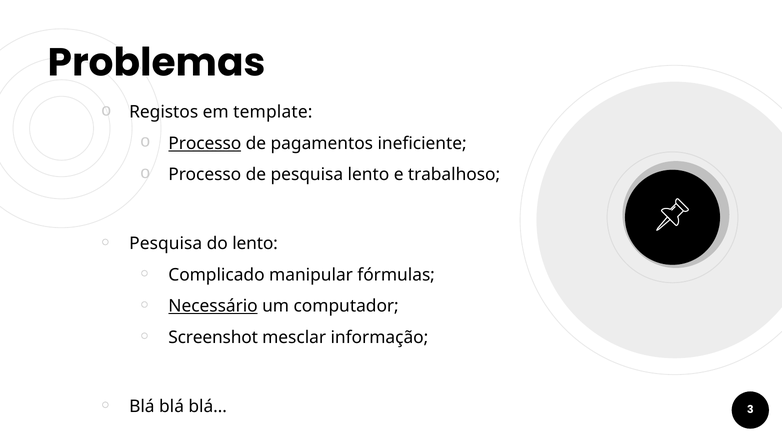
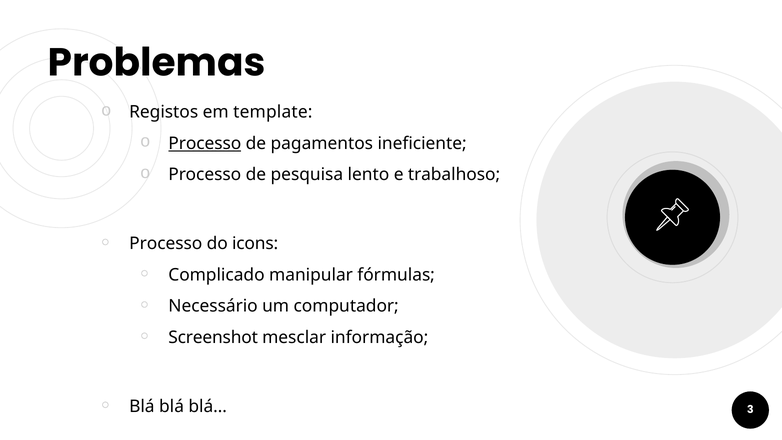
Pesquisa: Pesquisa -> Processo (166, 244)
do lento: lento -> icons (255, 244)
Necessário underline: present -> none (213, 306)
